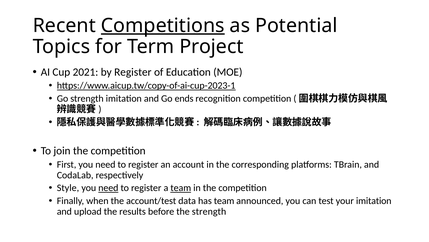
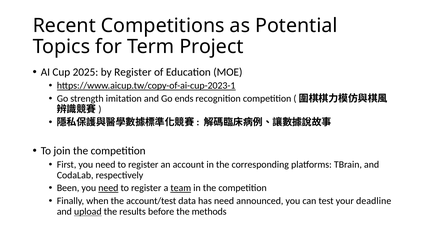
Competitions underline: present -> none (163, 25)
2021: 2021 -> 2025 (85, 72)
Style: Style -> Been (68, 187)
has team: team -> need (224, 200)
your imitation: imitation -> deadline (374, 200)
upload underline: none -> present (88, 211)
the strength: strength -> methods (209, 211)
